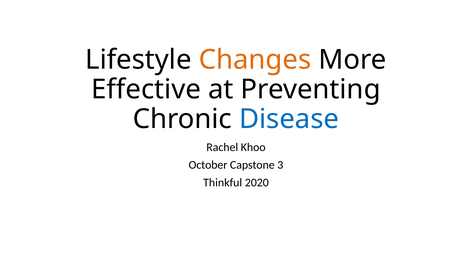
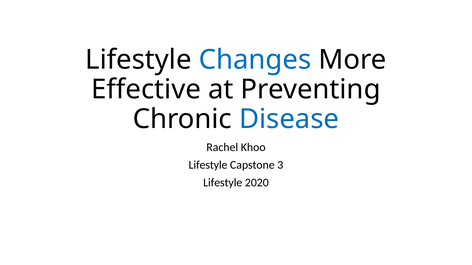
Changes colour: orange -> blue (255, 60)
October: October -> Lifestyle (208, 165)
Thinkful: Thinkful -> Lifestyle (223, 183)
